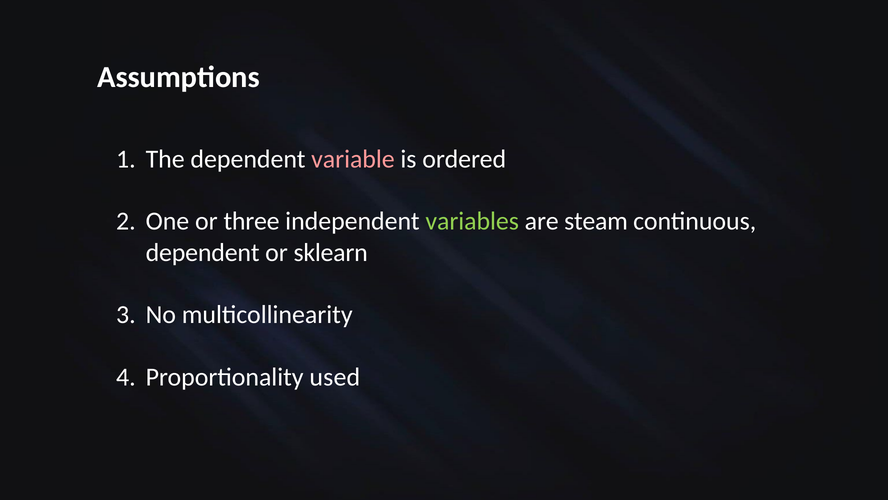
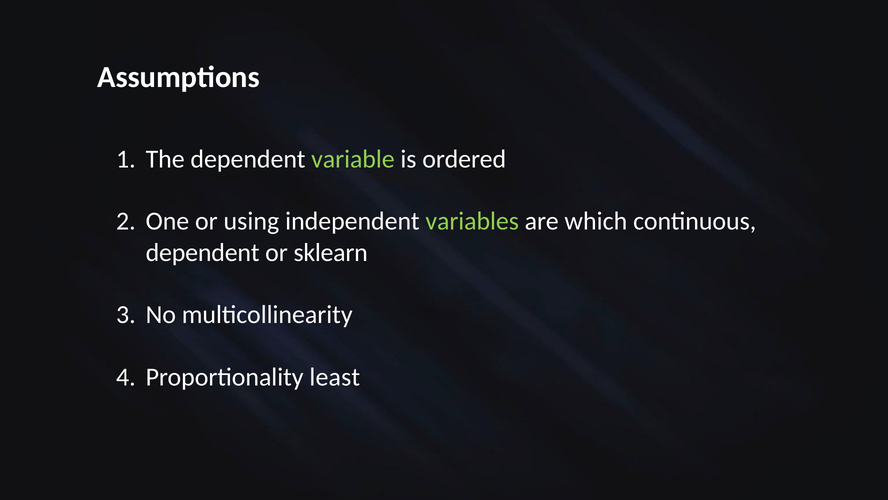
variable colour: pink -> light green (353, 159)
three: three -> using (251, 221)
steam: steam -> which (596, 221)
used: used -> least (335, 377)
